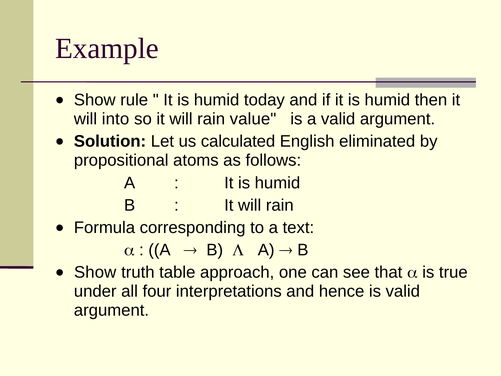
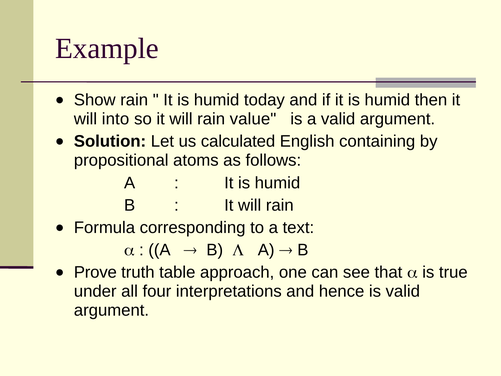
Show rule: rule -> rain (134, 100)
eliminated: eliminated -> containing (377, 141)
Show: Show -> Prove (95, 272)
